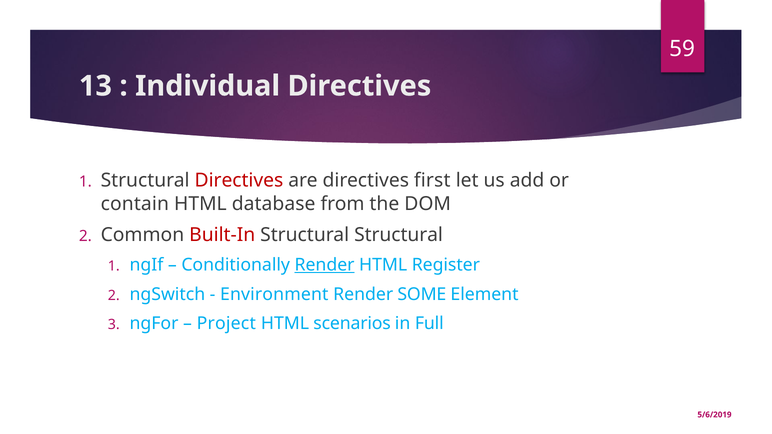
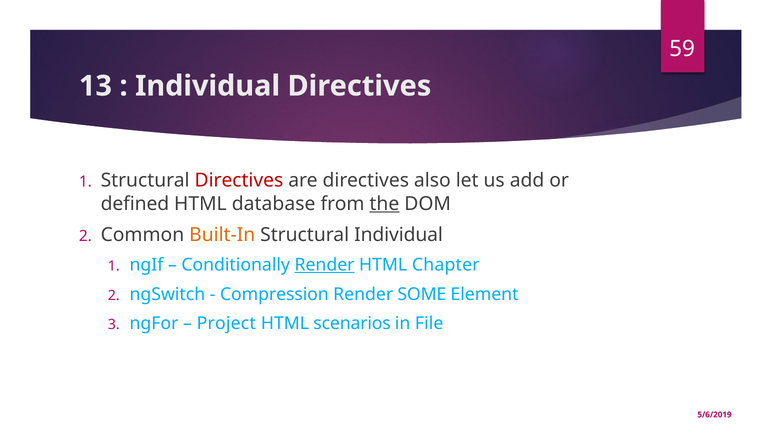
first: first -> also (432, 181)
contain: contain -> defined (135, 204)
the underline: none -> present (384, 204)
Built-In colour: red -> orange (222, 235)
Structural Structural: Structural -> Individual (399, 235)
Register: Register -> Chapter (446, 265)
Environment: Environment -> Compression (274, 294)
Full: Full -> File (429, 324)
